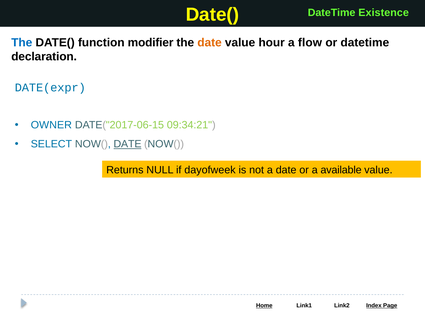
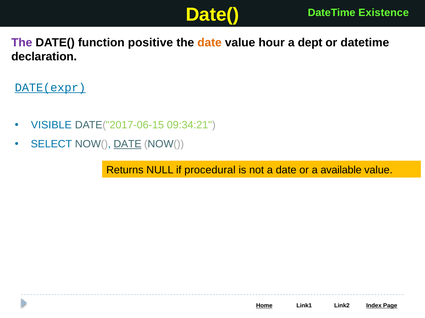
The colour: blue -> purple (22, 43)
modifier: modifier -> positive (150, 43)
flow: flow -> dept (310, 43)
DATE(expr underline: none -> present (50, 88)
OWNER: OWNER -> VISIBLE (51, 125)
dayofweek: dayofweek -> procedural (210, 170)
